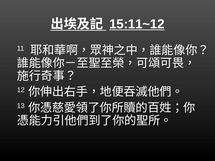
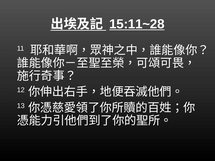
15:11~12: 15:11~12 -> 15:11~28 (137, 24)
